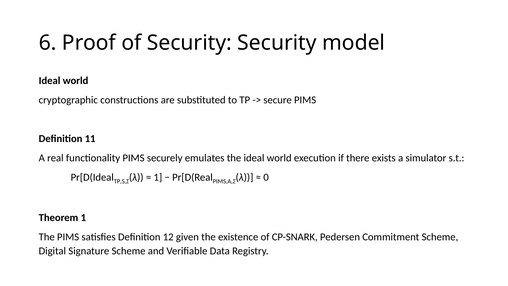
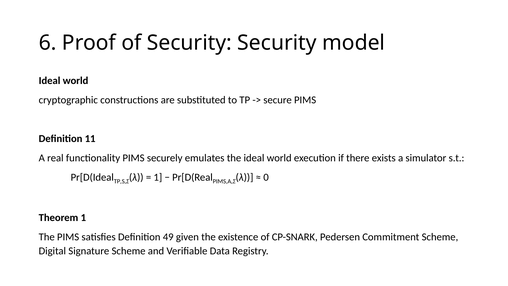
12: 12 -> 49 (168, 237)
